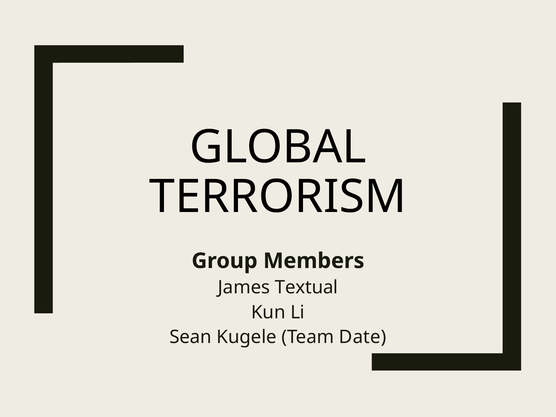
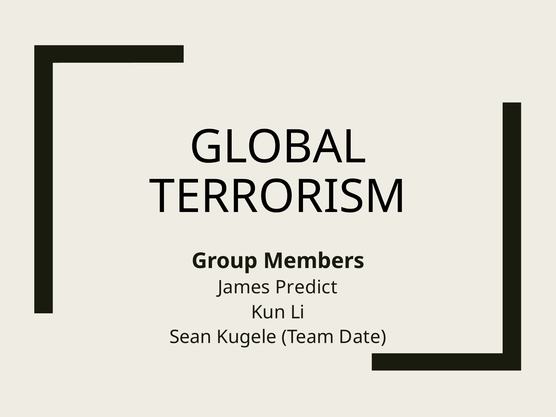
Textual: Textual -> Predict (306, 287)
